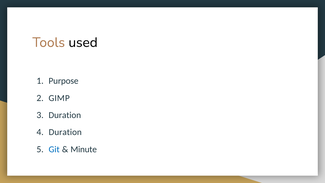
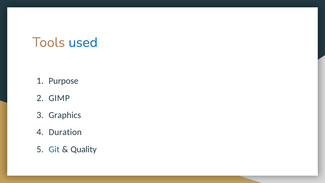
used colour: black -> blue (83, 42)
Duration: Duration -> Graphics (65, 115)
Minute: Minute -> Quality (84, 149)
